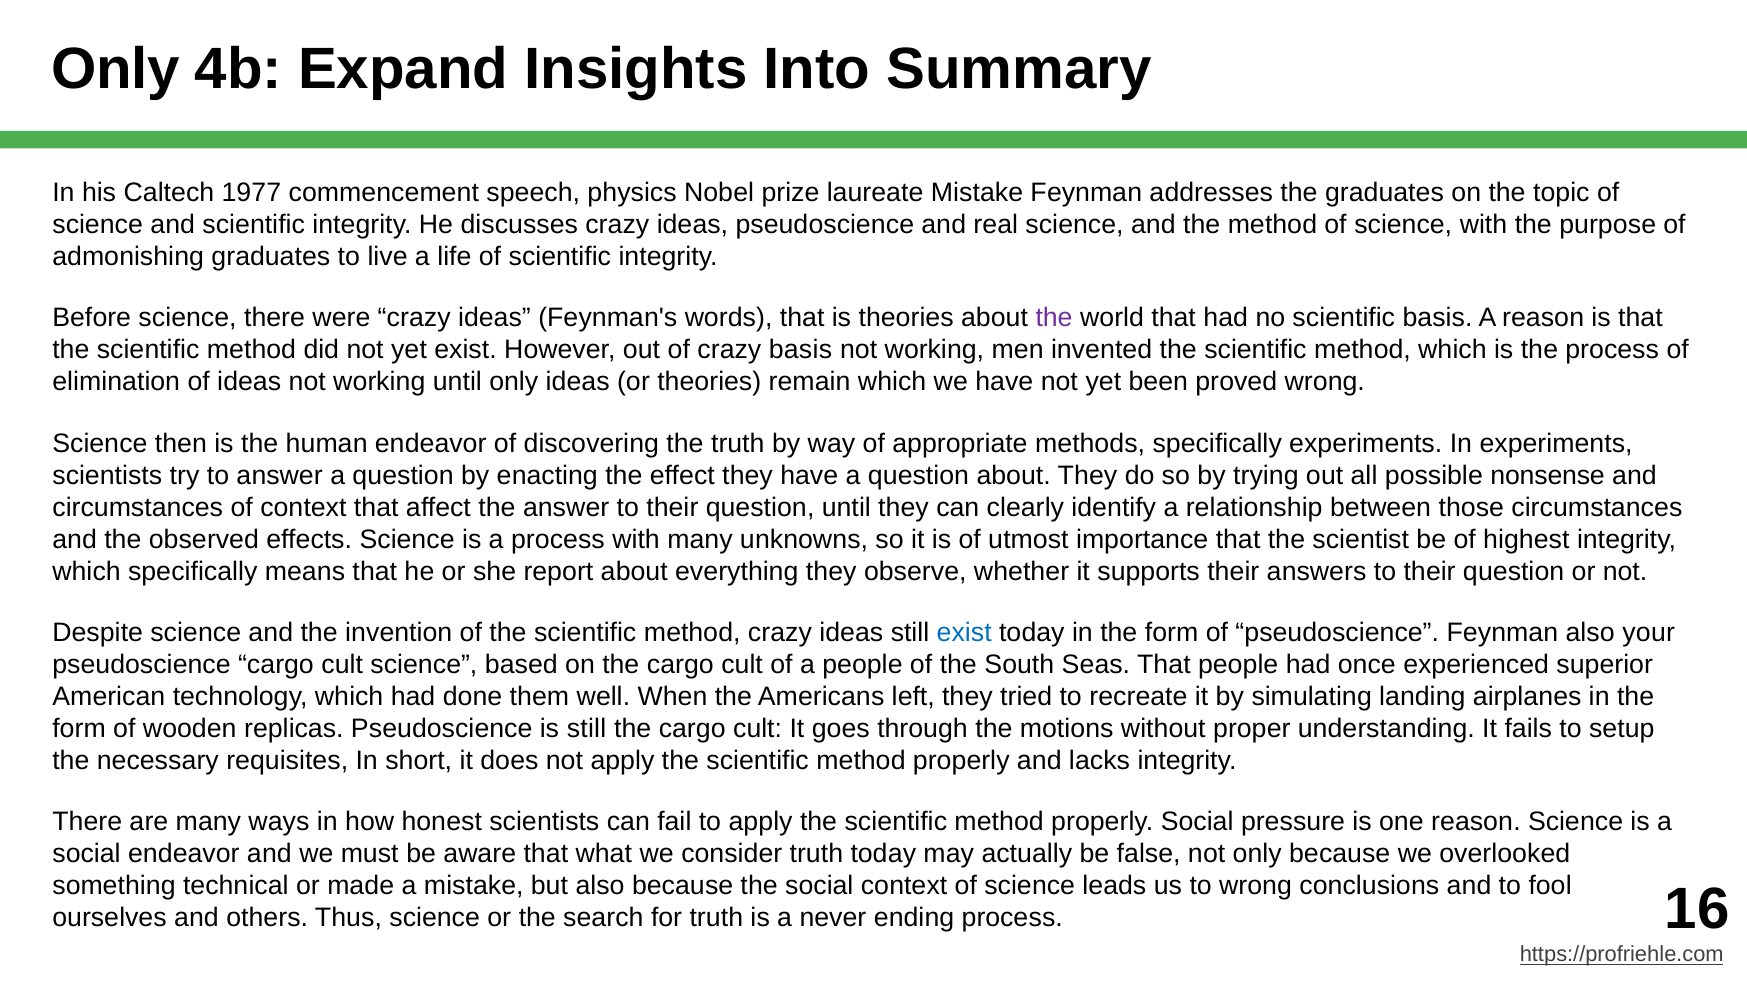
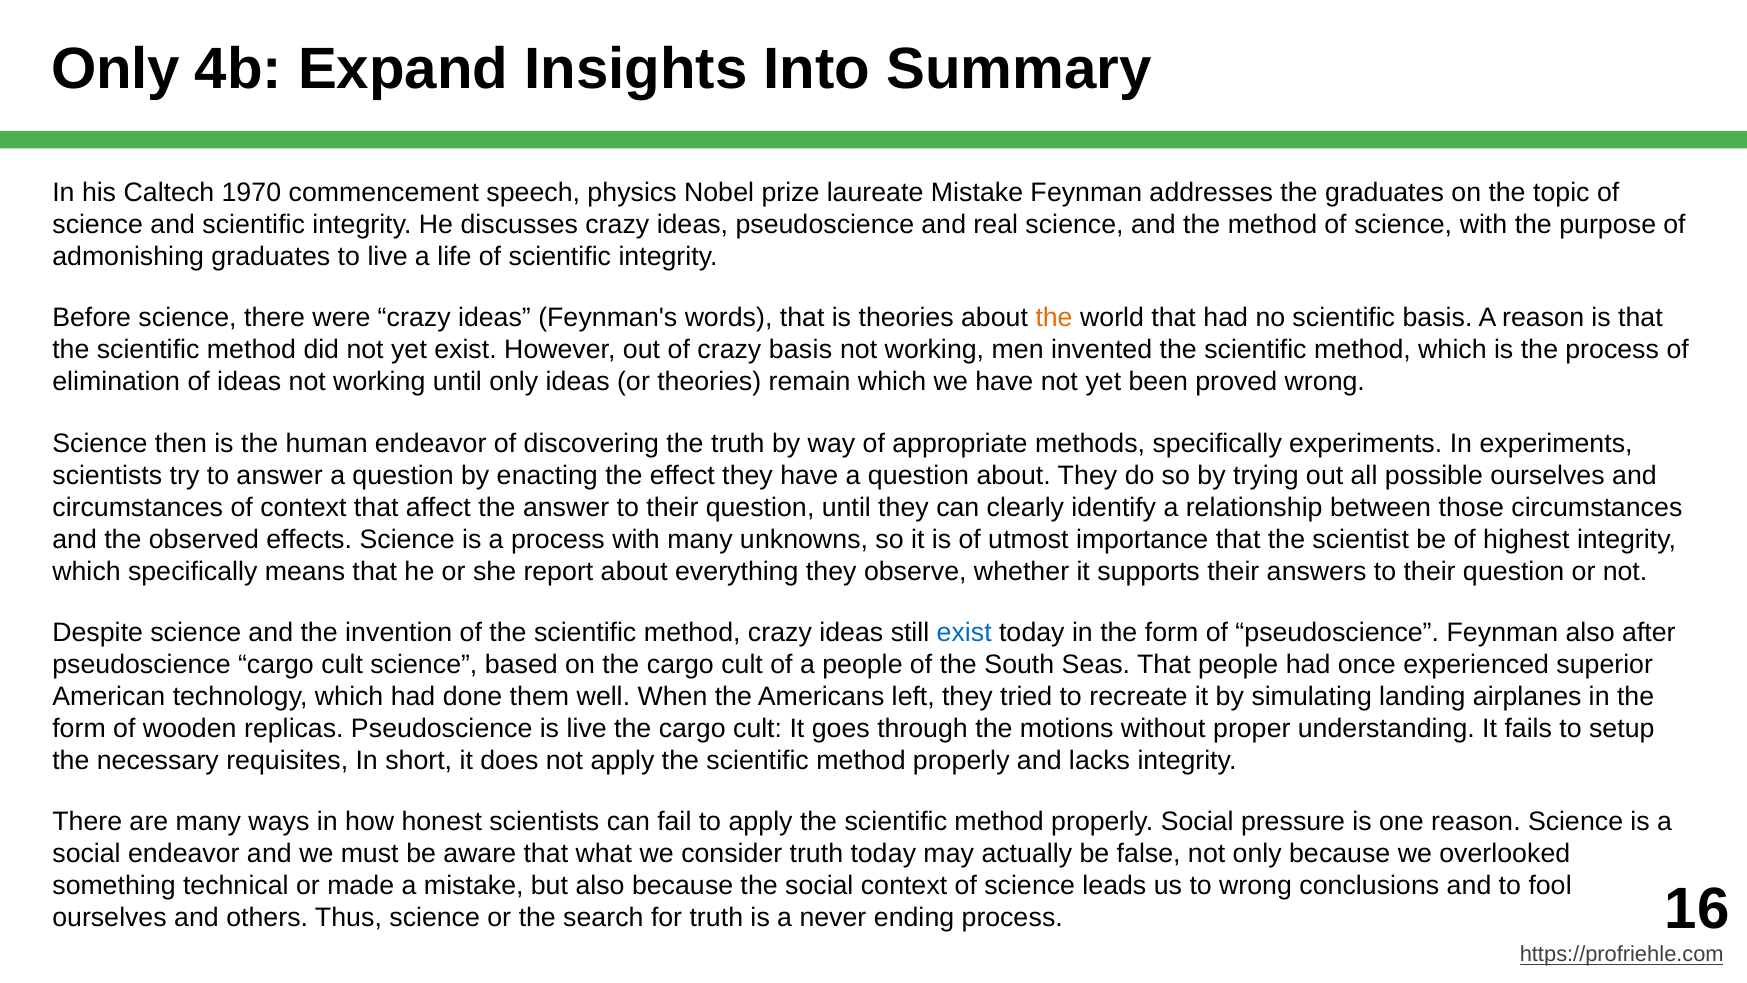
1977: 1977 -> 1970 (251, 193)
the colour: purple -> orange (1054, 318)
possible nonsense: nonsense -> ourselves (1548, 475)
your: your -> after (1649, 632)
is still: still -> live (587, 729)
